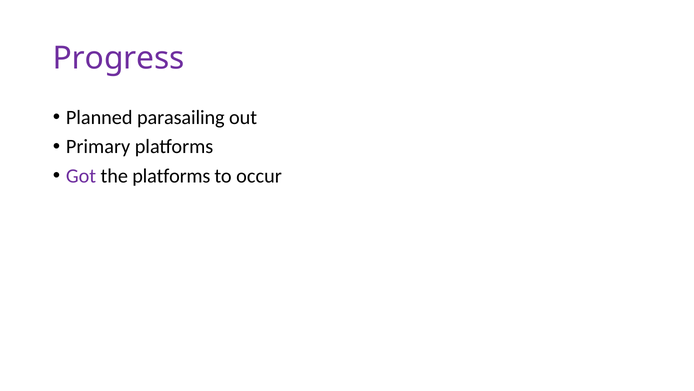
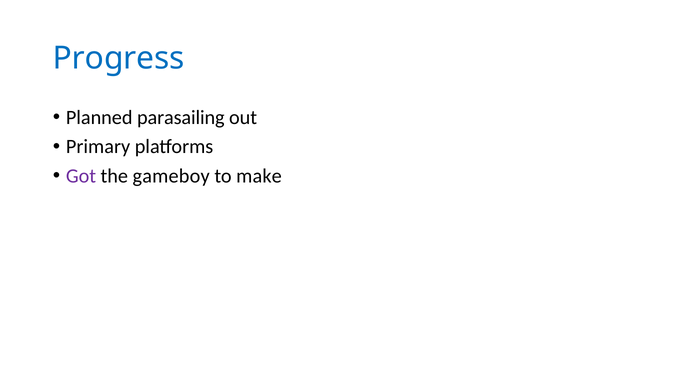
Progress colour: purple -> blue (119, 58)
the platforms: platforms -> gameboy (171, 176)
occur: occur -> make (259, 176)
